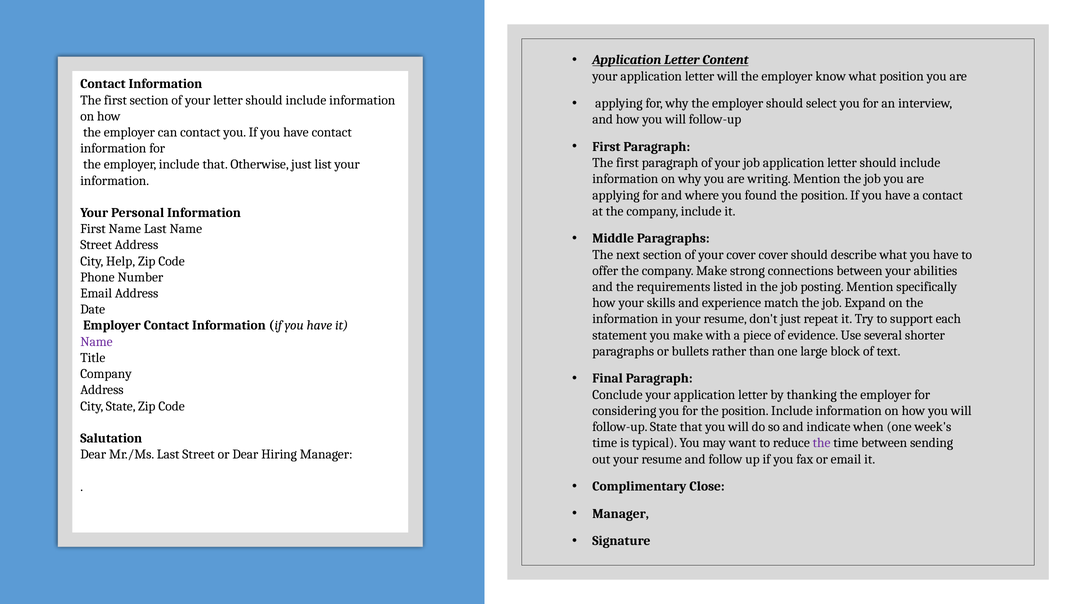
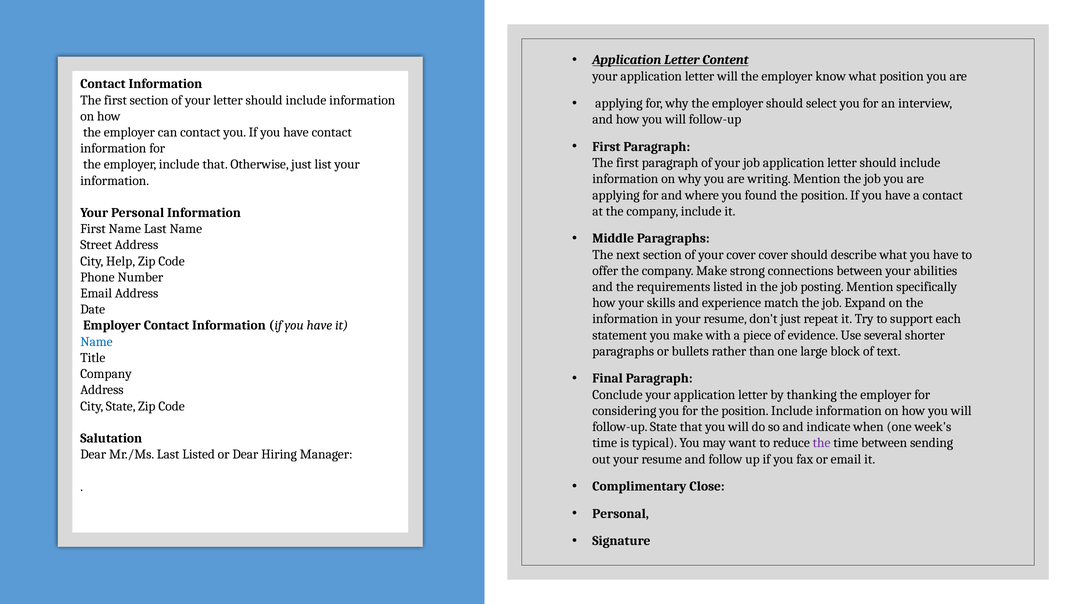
Name colour: purple -> blue (96, 342)
Last Street: Street -> Listed (199, 455)
Manager: Manager -> Personal (621, 514)
